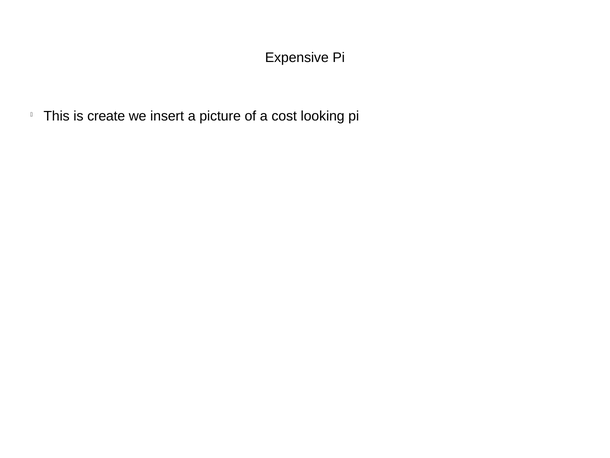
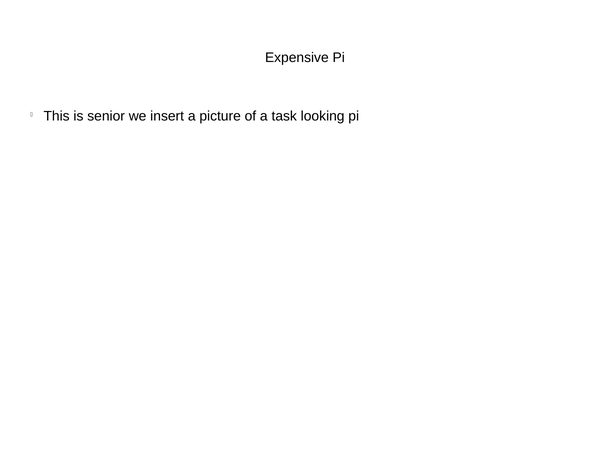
create: create -> senior (106, 116)
cost: cost -> task (284, 116)
